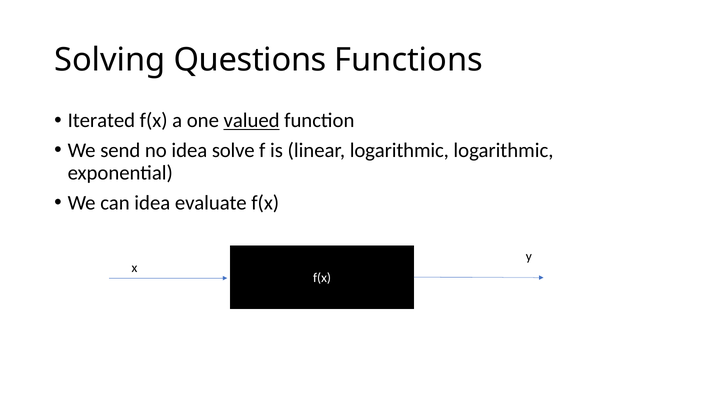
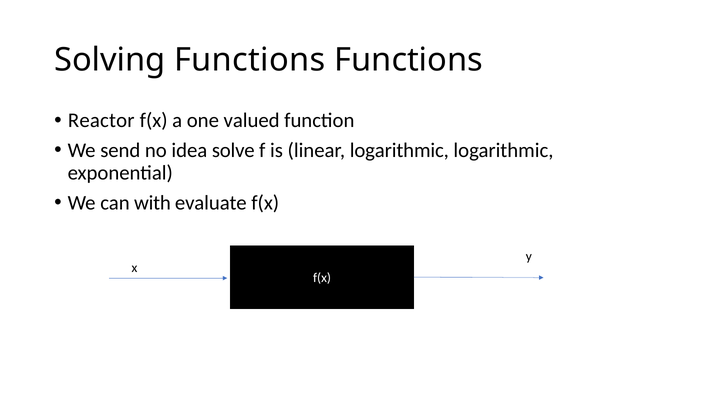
Solving Questions: Questions -> Functions (250, 60)
Iterated: Iterated -> Reactor (101, 120)
valued underline: present -> none (252, 120)
can idea: idea -> with (152, 203)
